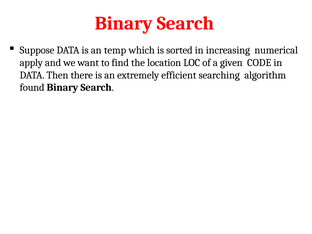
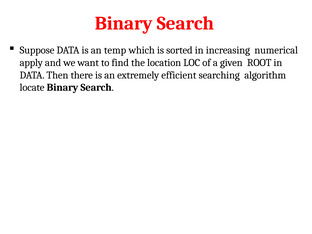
CODE: CODE -> ROOT (259, 63)
found: found -> locate (32, 88)
